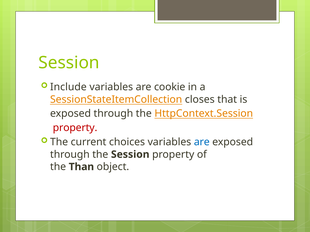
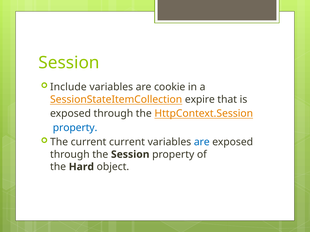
closes: closes -> expire (200, 100)
property colour: red -> blue (75, 128)
current choices: choices -> current (127, 142)
Than: Than -> Hard (81, 167)
